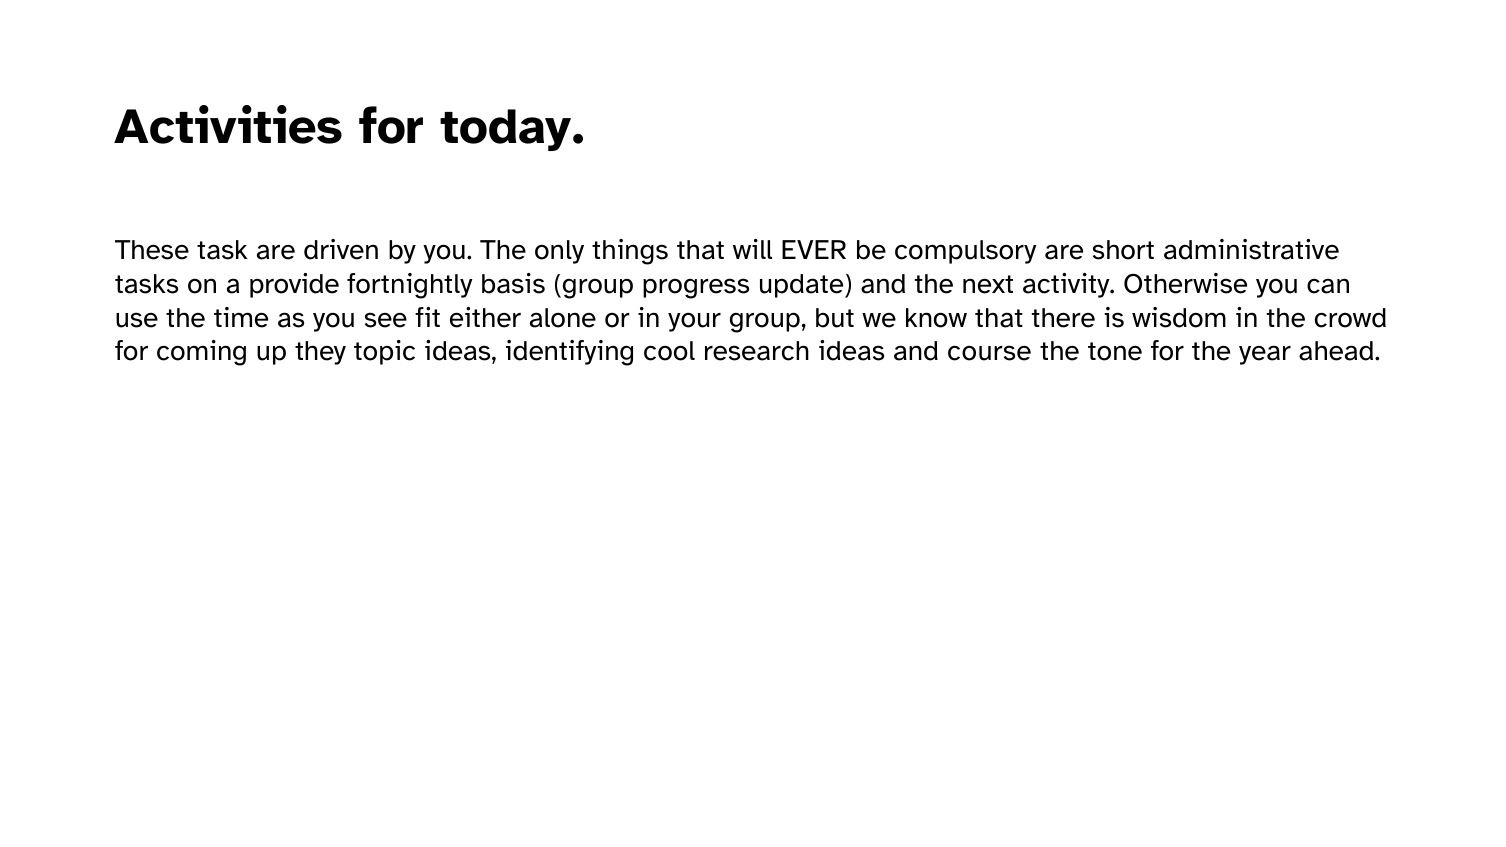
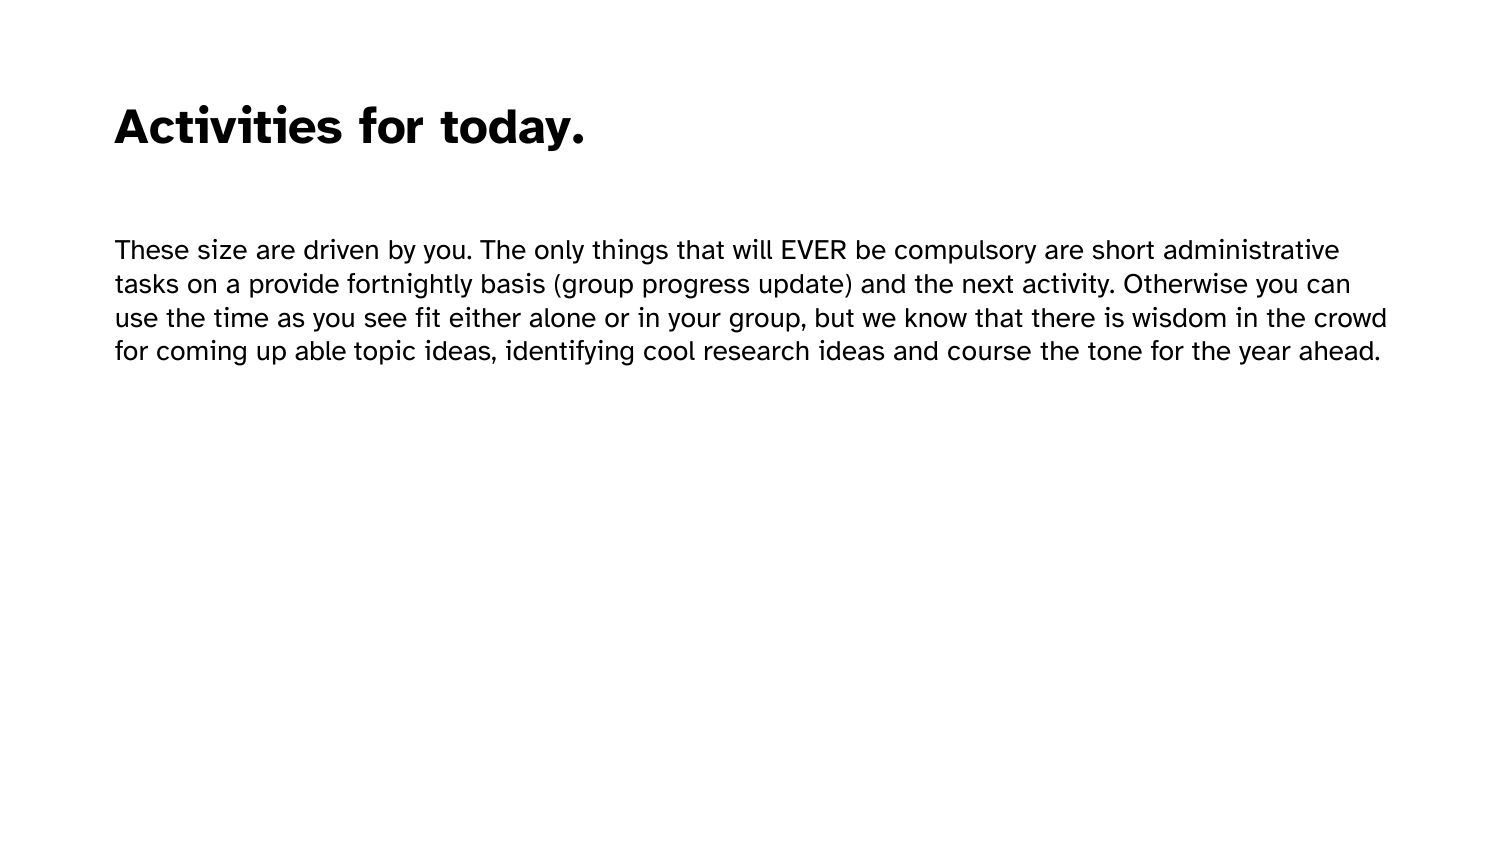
task: task -> size (222, 250)
they: they -> able (321, 352)
